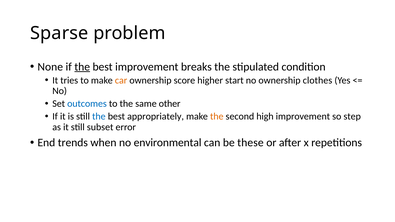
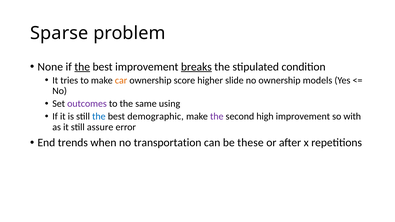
breaks underline: none -> present (196, 67)
start: start -> slide (234, 80)
clothes: clothes -> models (318, 80)
outcomes colour: blue -> purple (87, 104)
other: other -> using (170, 104)
appropriately: appropriately -> demographic (156, 116)
the colour: orange -> purple (217, 116)
step: step -> with (352, 116)
subset: subset -> assure (100, 127)
environmental: environmental -> transportation (168, 143)
